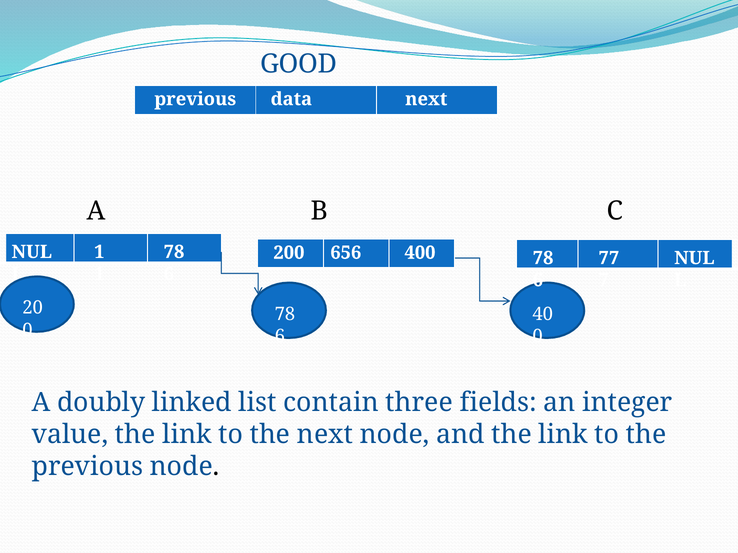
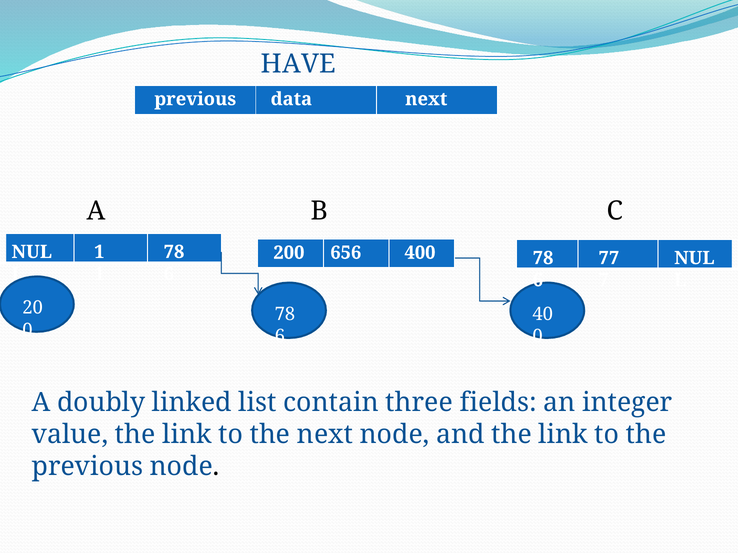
GOOD: GOOD -> HAVE (298, 64)
